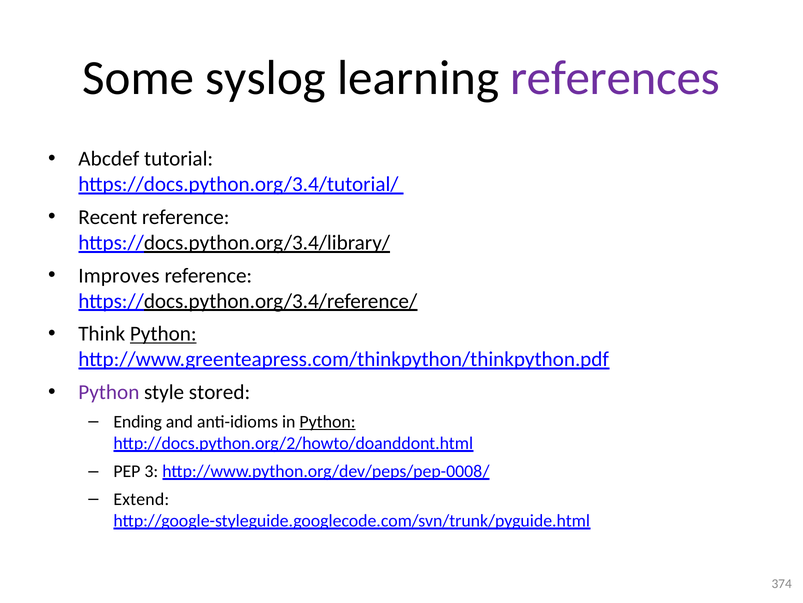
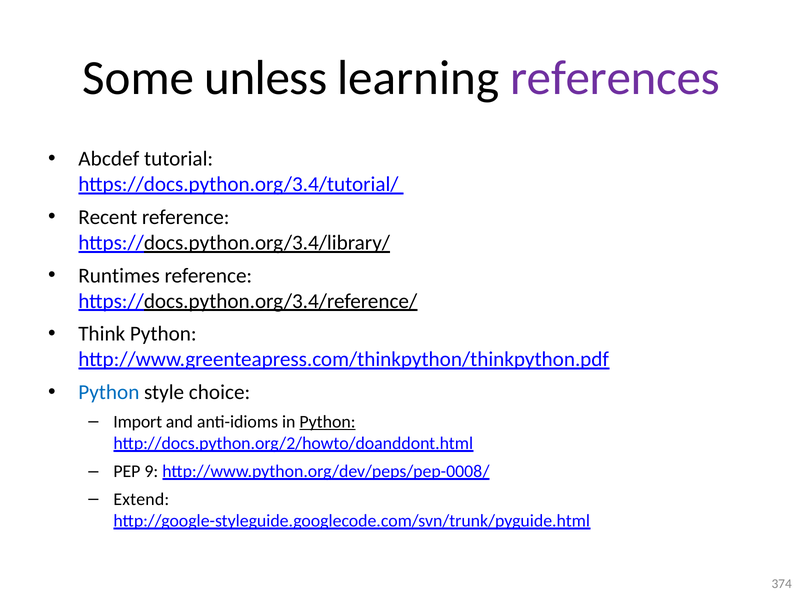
syslog: syslog -> unless (266, 78)
Improves: Improves -> Runtimes (119, 275)
Python underline: present -> none (163, 334)
Python colour: purple -> blue (109, 392)
stored: stored -> choice (220, 392)
Ending: Ending -> Import (138, 421)
3: 3 -> 9 (151, 471)
